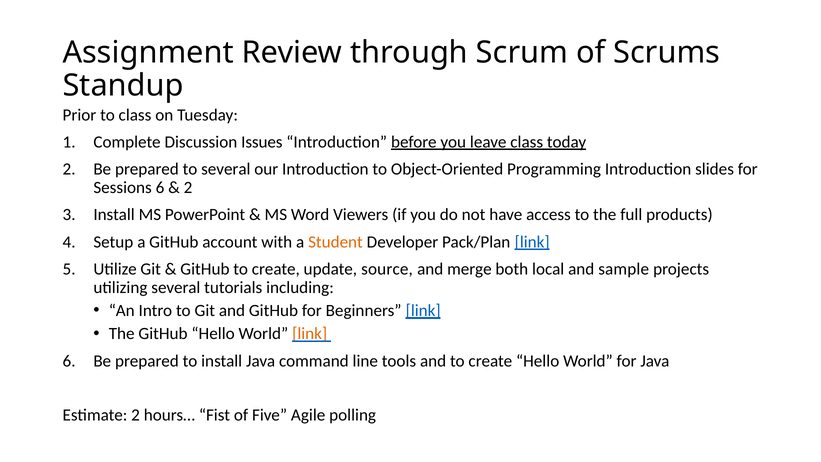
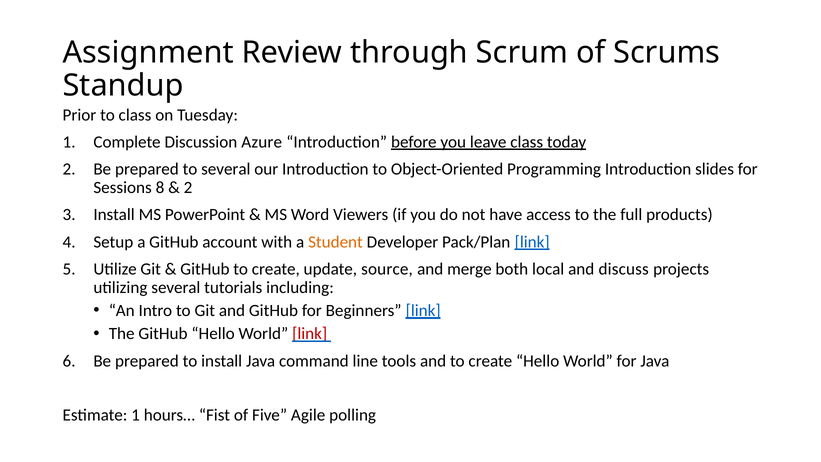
Issues: Issues -> Azure (262, 142)
Sessions 6: 6 -> 8 (160, 187)
sample: sample -> discuss (624, 269)
link colour: orange -> red (310, 334)
Estimate 2: 2 -> 1 (136, 415)
